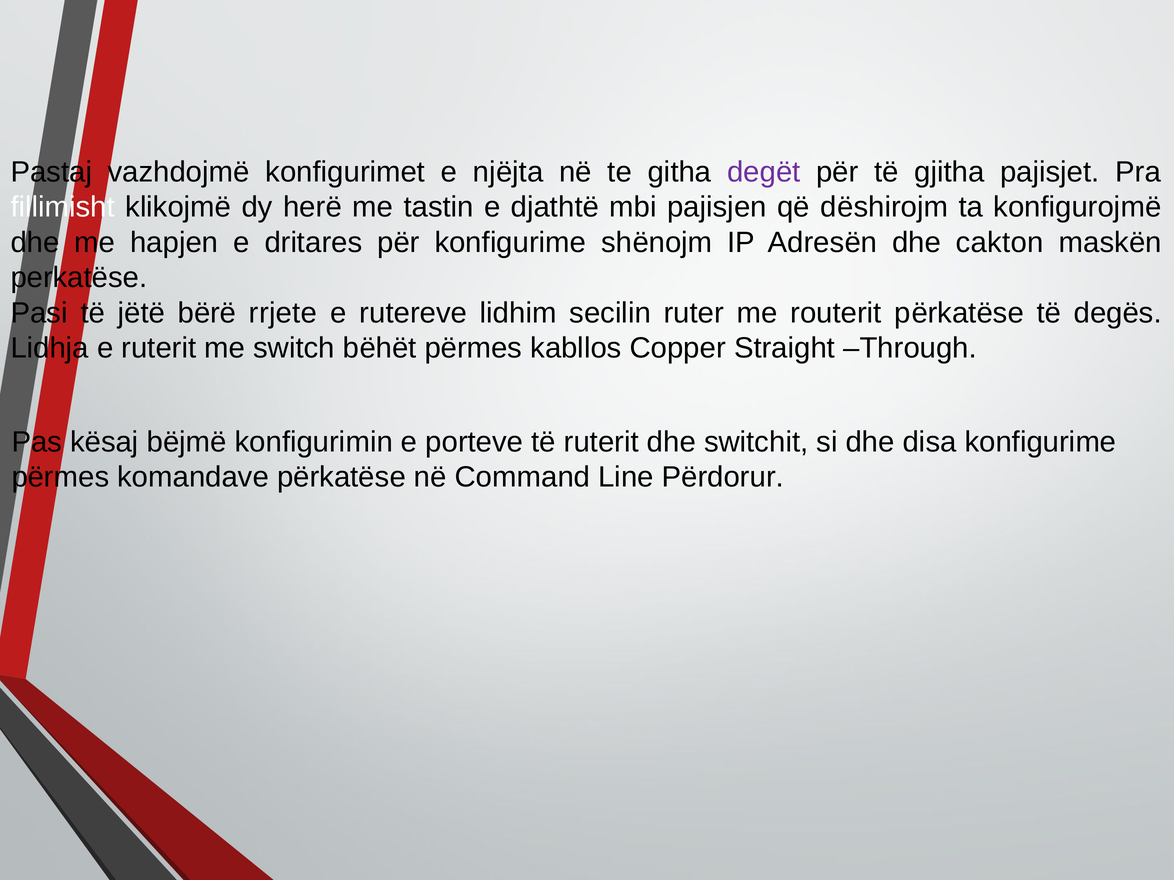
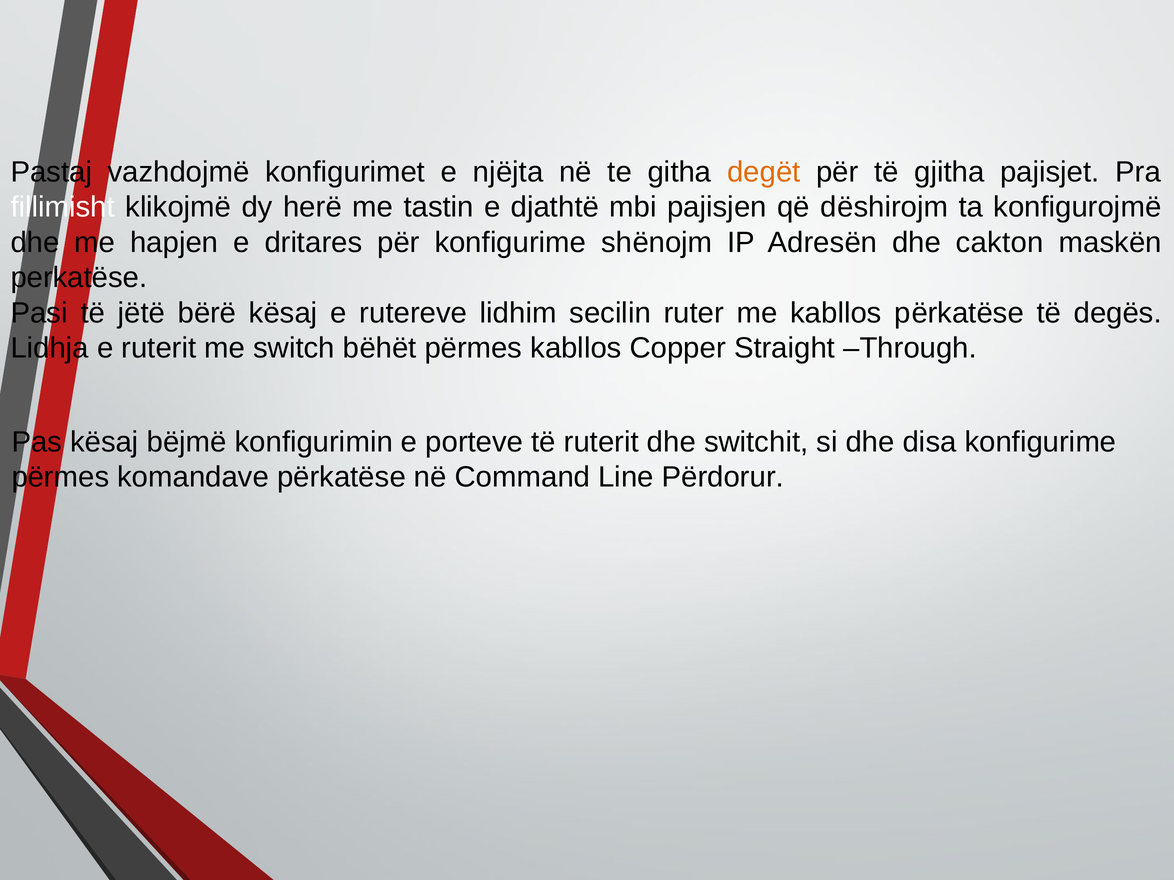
degët colour: purple -> orange (764, 172)
bërë rrjete: rrjete -> kësaj (283, 313)
me routerit: routerit -> kabllos (836, 313)
